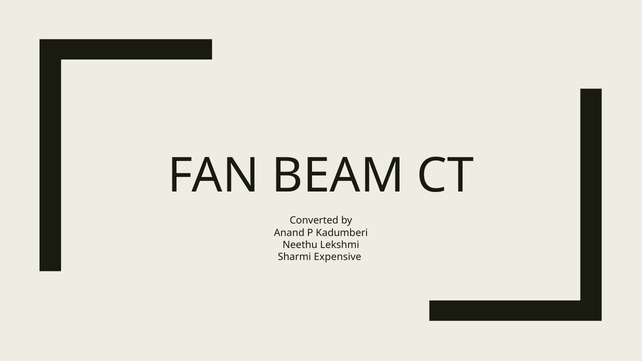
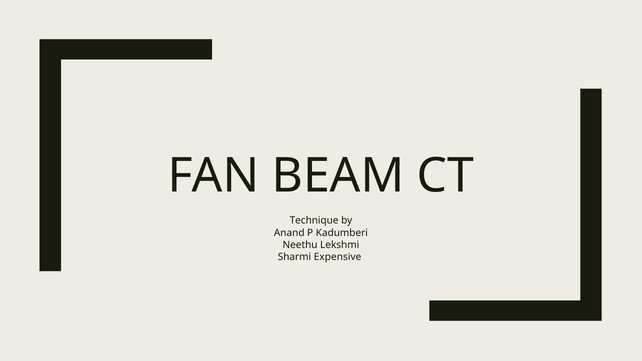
Converted: Converted -> Technique (314, 221)
